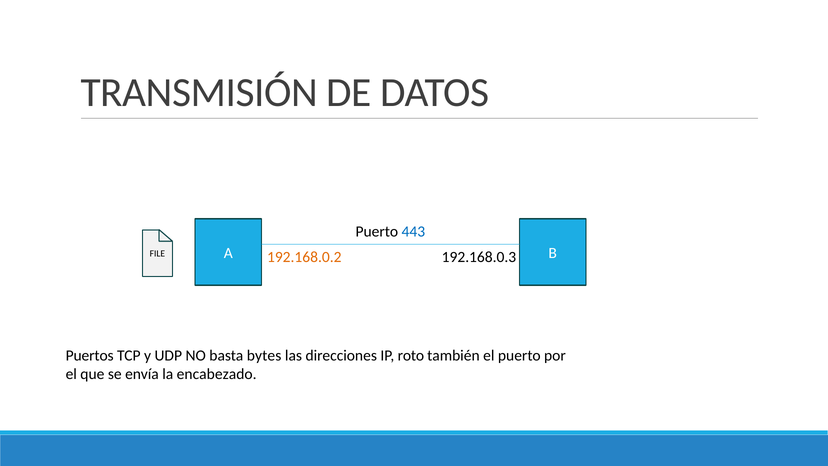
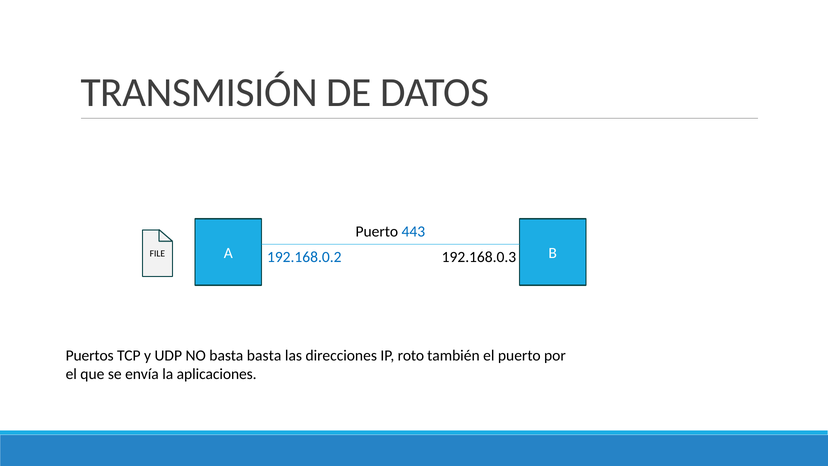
192.168.0.2 colour: orange -> blue (304, 257)
basta bytes: bytes -> basta (264, 355)
encabezado: encabezado -> aplicaciones (217, 374)
